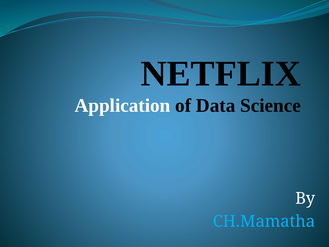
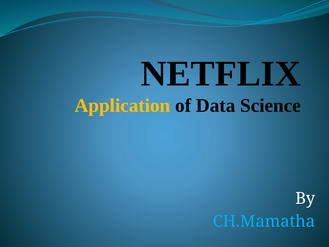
Application colour: white -> yellow (122, 106)
